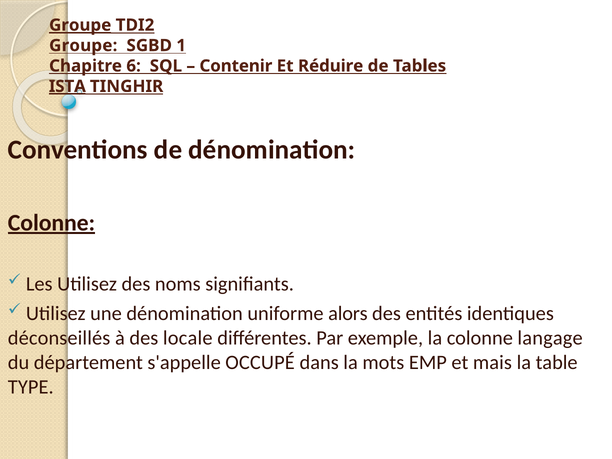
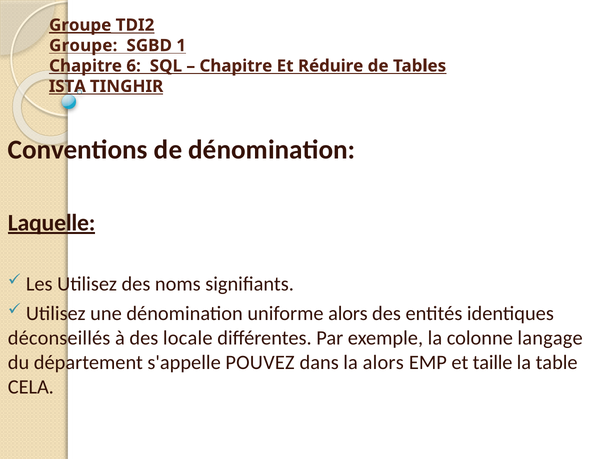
Contenir: Contenir -> Chapitre (236, 66)
ISTA underline: present -> none (67, 86)
Colonne: Colonne -> Laquelle (52, 223)
OCCUPÉ: OCCUPÉ -> POUVEZ (260, 362)
la mots: mots -> alors (383, 362)
mais: mais -> taille (493, 362)
TYPE: TYPE -> CELA (31, 387)
